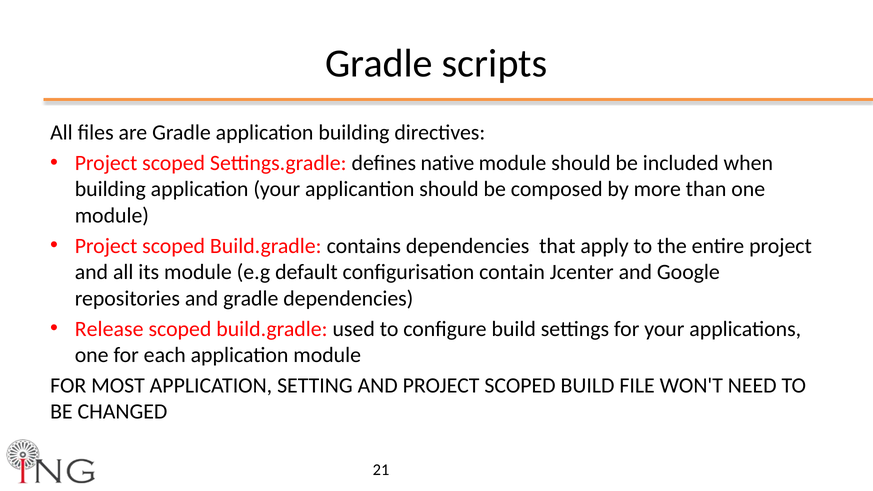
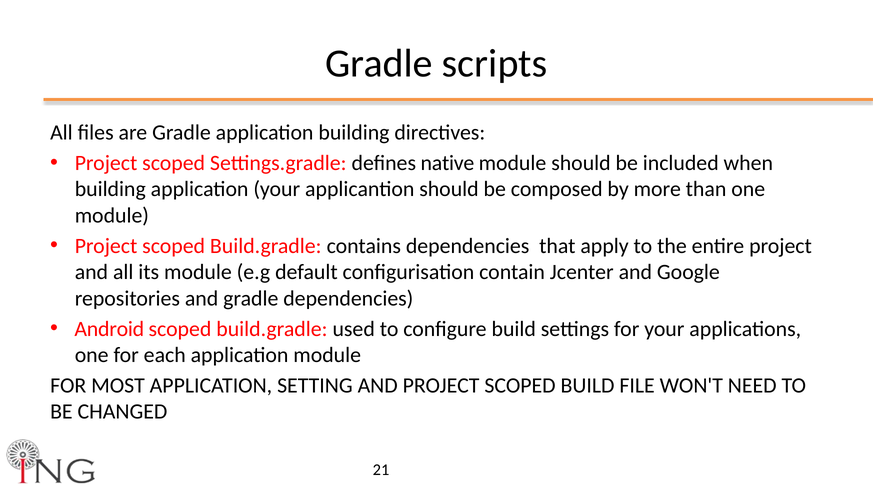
Release: Release -> Android (109, 329)
